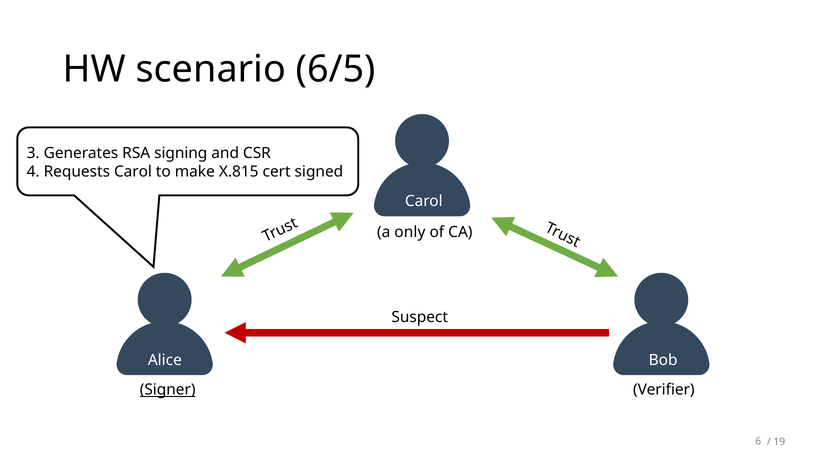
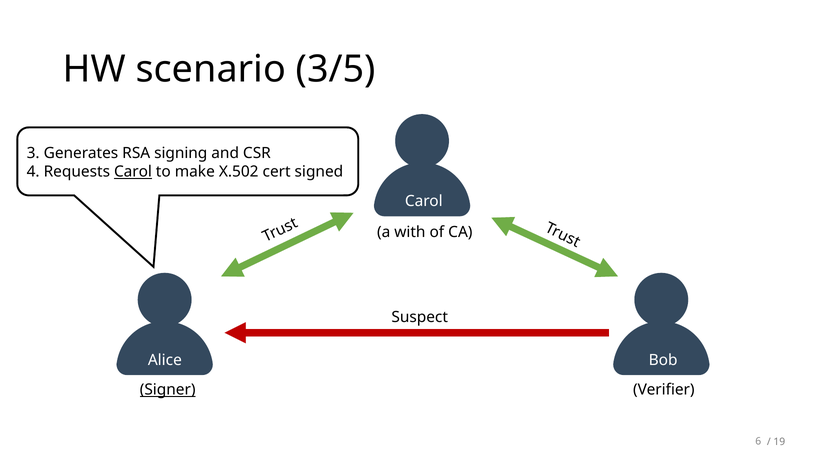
6/5: 6/5 -> 3/5 (336, 69)
Carol underline: none -> present (133, 172)
X.815: X.815 -> X.502 (239, 172)
only: only -> with (410, 233)
